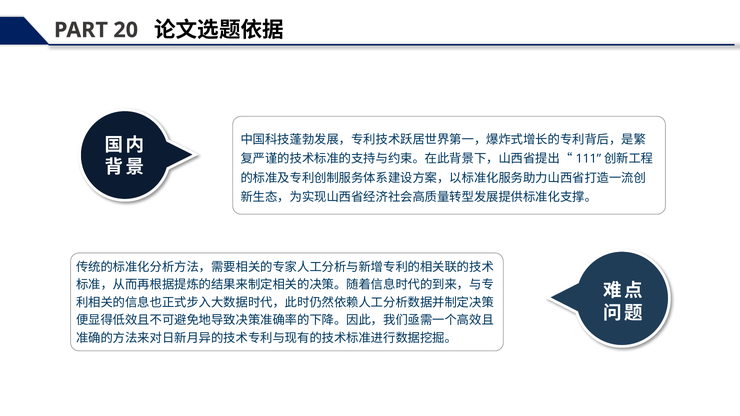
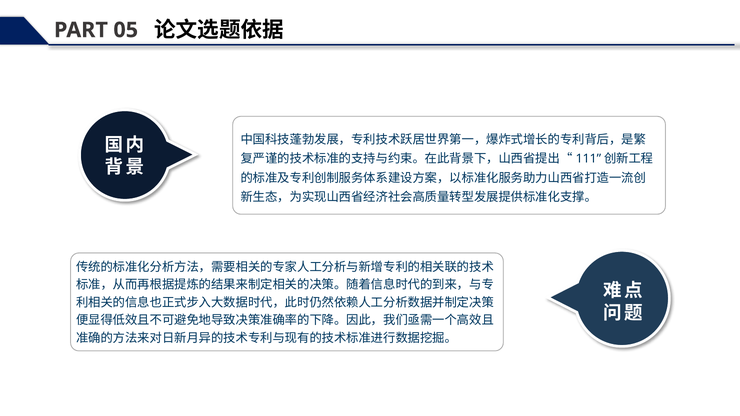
20: 20 -> 05 (126, 30)
